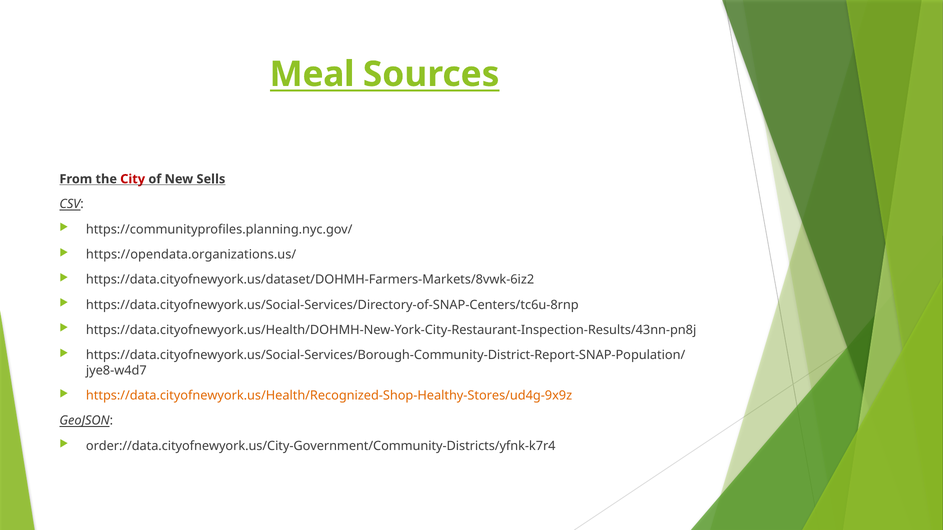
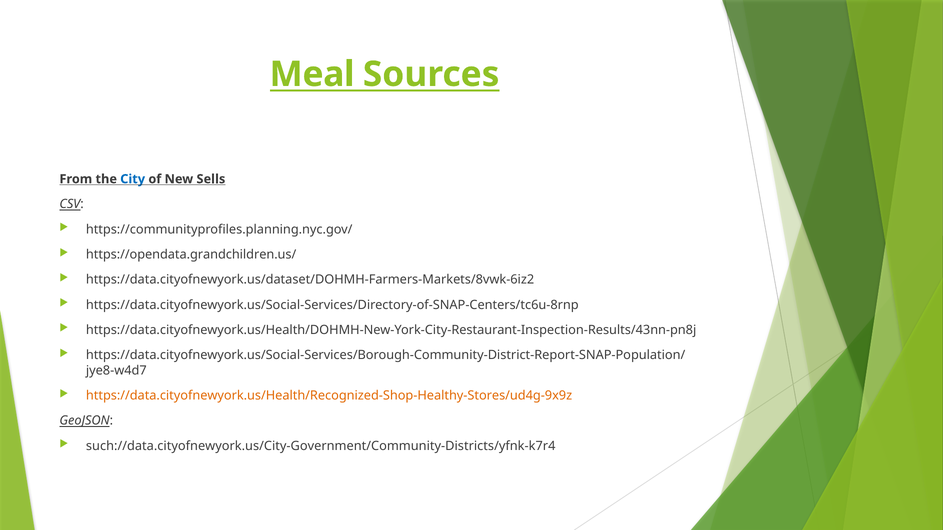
City colour: red -> blue (133, 179)
https://opendata.organizations.us/: https://opendata.organizations.us/ -> https://opendata.grandchildren.us/ (191, 255)
order://data.cityofnewyork.us/City-Government/Community-Districts/yfnk-k7r4: order://data.cityofnewyork.us/City-Government/Community-Districts/yfnk-k7r4 -> such://data.cityofnewyork.us/City-Government/Community-Districts/yfnk-k7r4 (321, 446)
